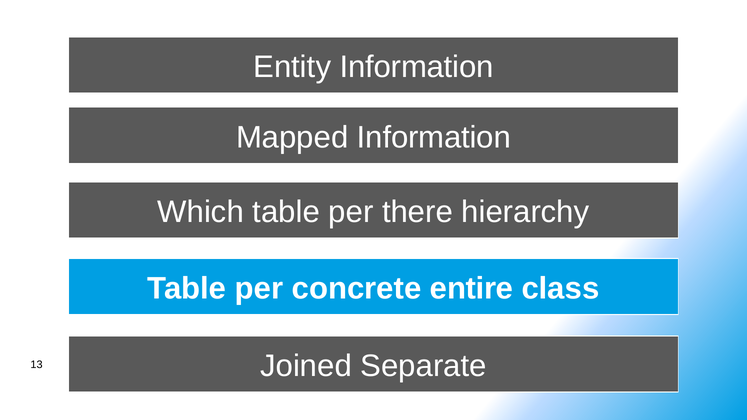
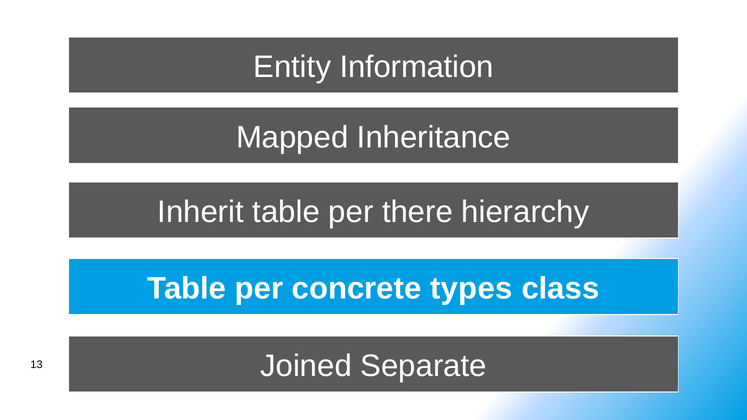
Mapped Information: Information -> Inheritance (434, 137)
Which: Which -> Inherit (201, 212)
entire: entire -> types (471, 289)
